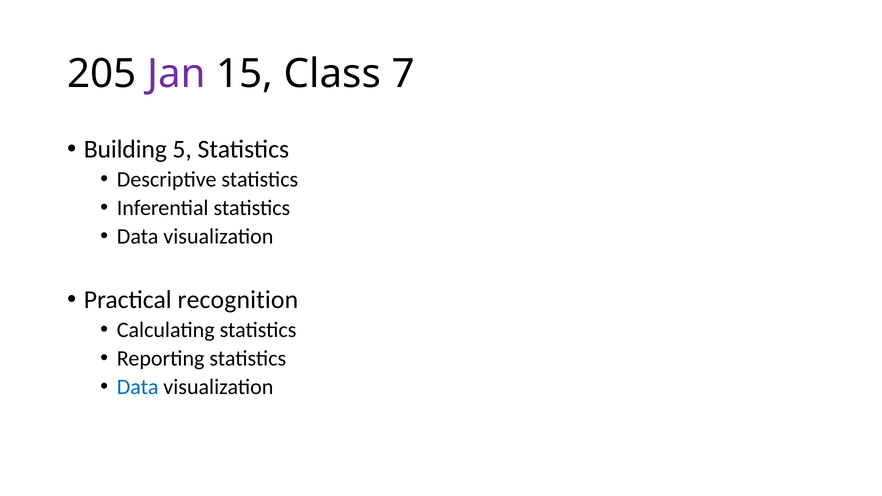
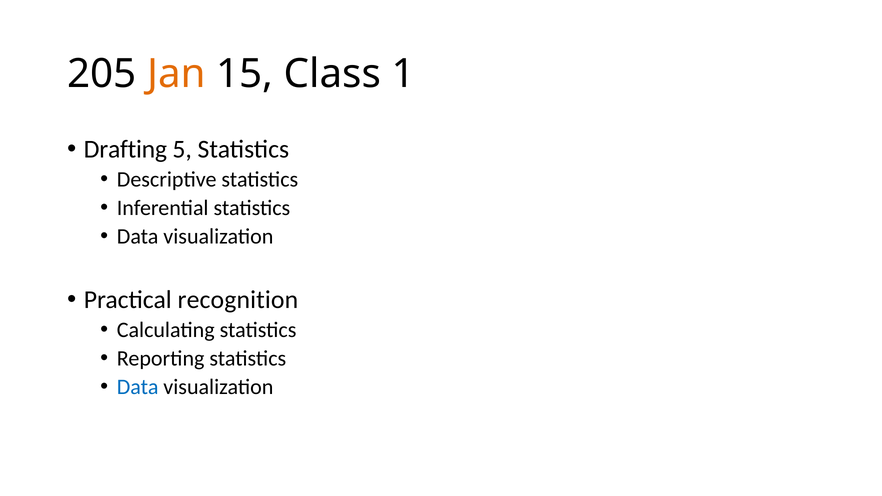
Jan colour: purple -> orange (176, 74)
7: 7 -> 1 (403, 74)
Building: Building -> Drafting (125, 149)
